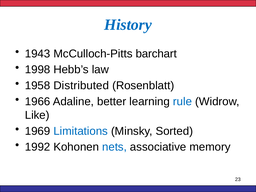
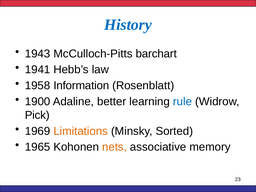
1998: 1998 -> 1941 (38, 70)
Distributed: Distributed -> Information (81, 86)
1966: 1966 -> 1900 (38, 102)
Like: Like -> Pick (37, 115)
Limitations colour: blue -> orange (81, 131)
1992: 1992 -> 1965 (38, 147)
nets colour: blue -> orange (115, 147)
